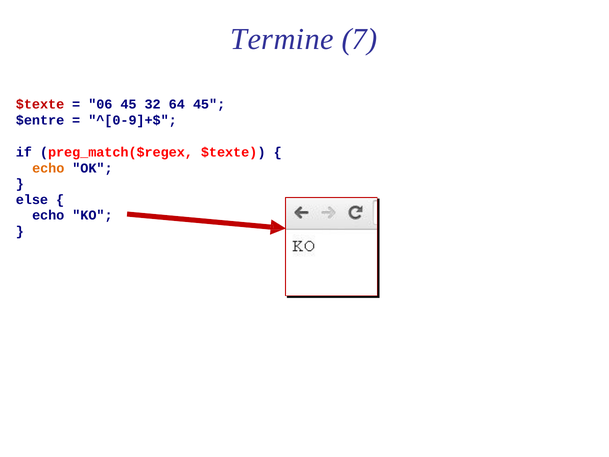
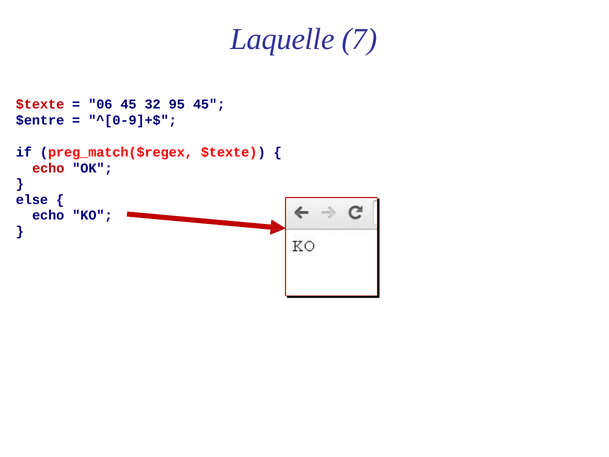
Termine: Termine -> Laquelle (282, 39)
64: 64 -> 95 (177, 104)
echo colour: orange -> red (48, 168)
